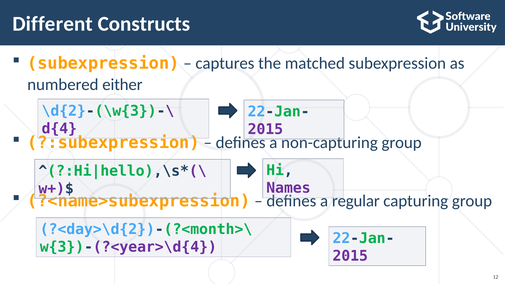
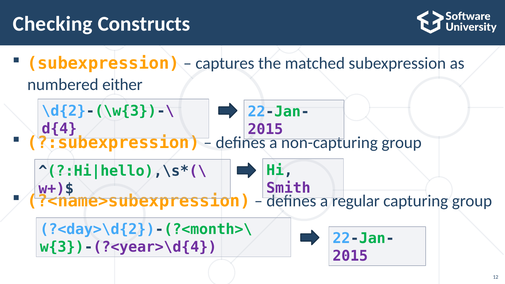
Different: Different -> Checking (53, 24)
Names: Names -> Smith (288, 188)
